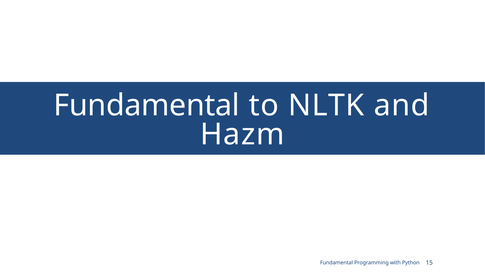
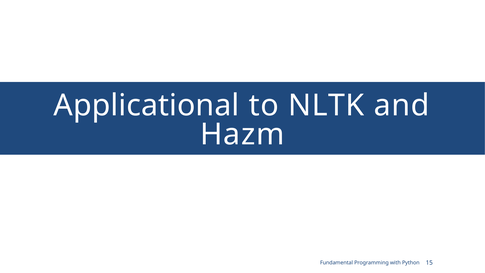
Fundamental: Fundamental -> Applicational (147, 105)
